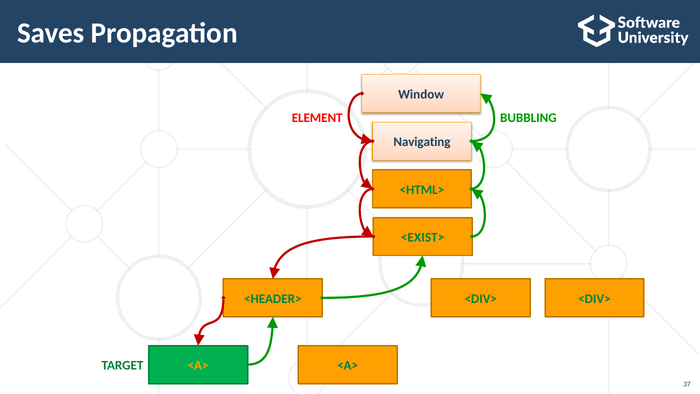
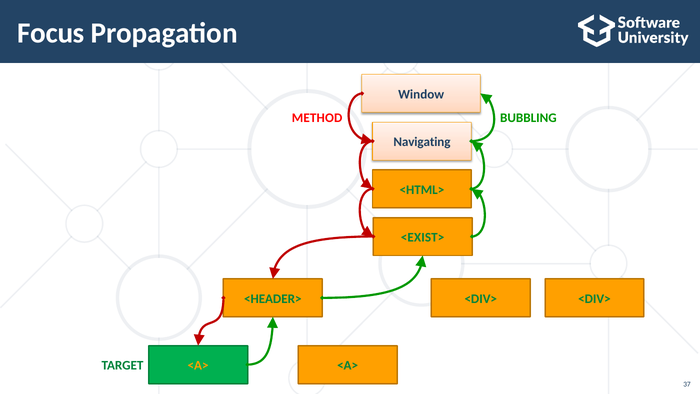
Saves: Saves -> Focus (51, 33)
ELEMENT: ELEMENT -> METHOD (317, 118)
